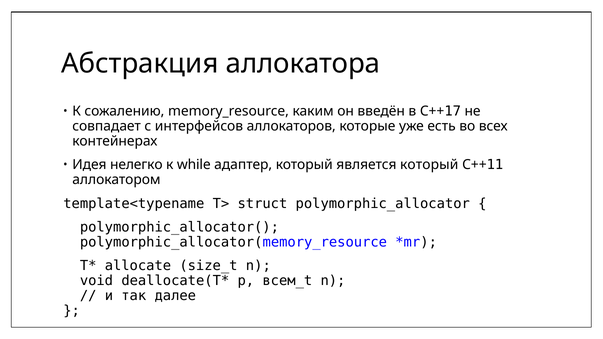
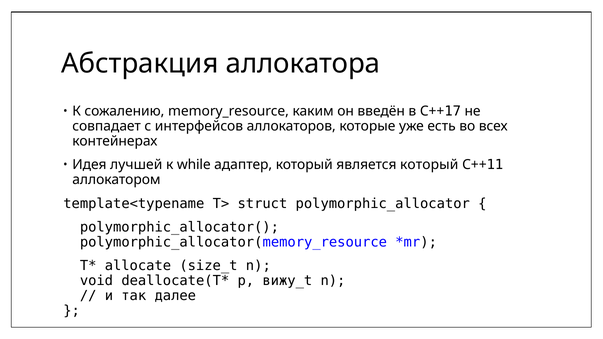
нелегко: нелегко -> лучшей (136, 165)
всем_t: всем_t -> вижу_t (287, 281)
